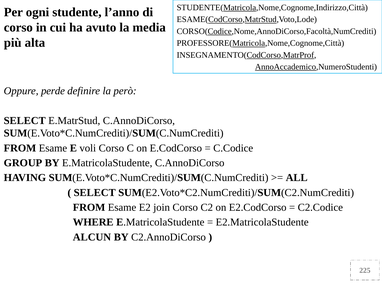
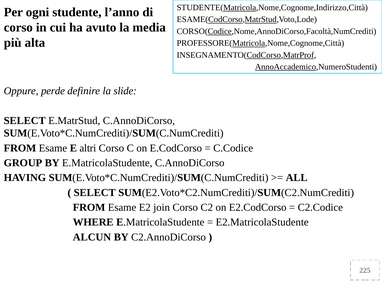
però: però -> slide (125, 91)
voli: voli -> altri (88, 148)
